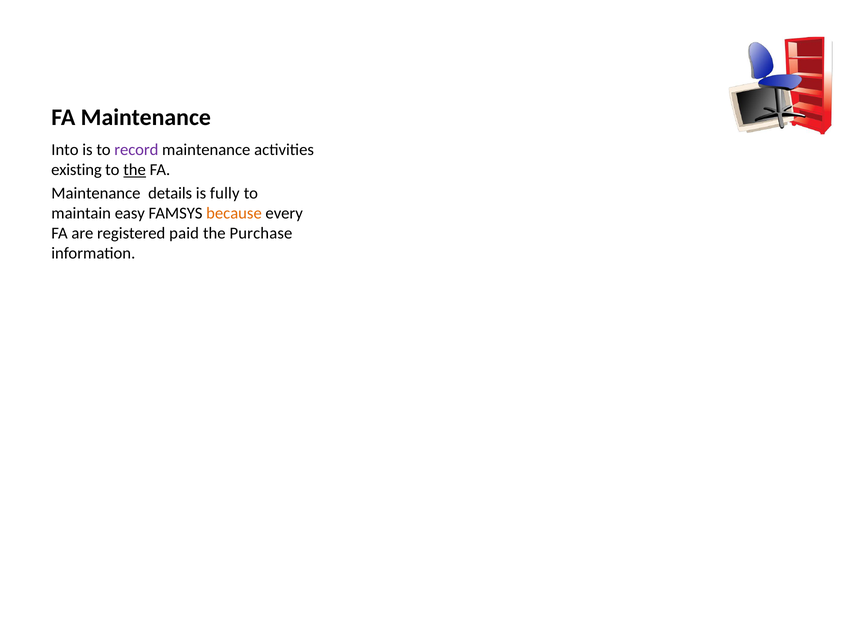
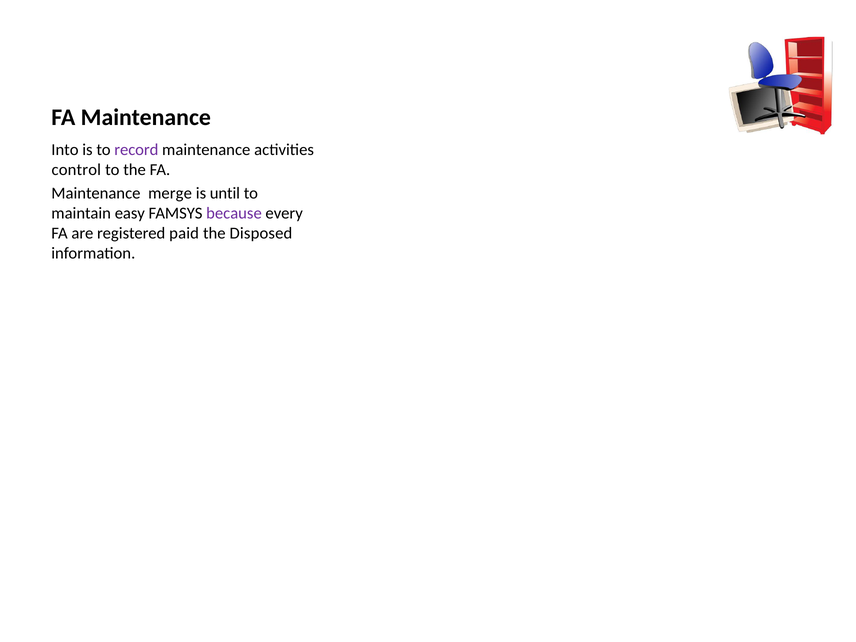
existing: existing -> control (76, 170)
the underline: present -> none (135, 170)
details: details -> merge (170, 193)
fully: fully -> until (225, 193)
because colour: orange -> purple (234, 213)
Purchase: Purchase -> Disposed (261, 233)
